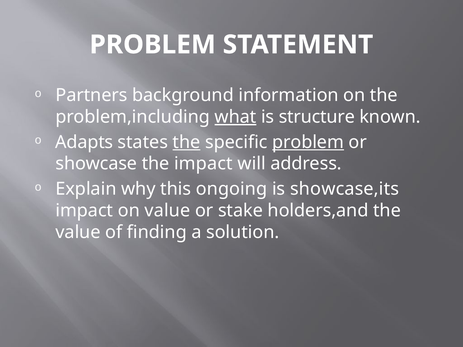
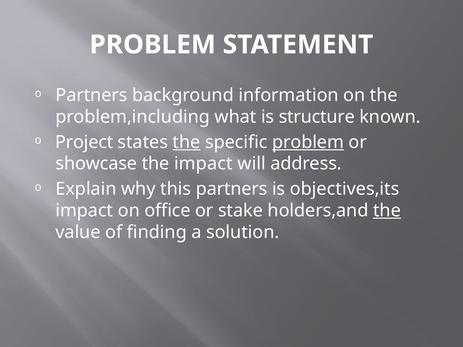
what underline: present -> none (235, 117)
Adapts: Adapts -> Project (84, 142)
this ongoing: ongoing -> partners (232, 189)
showcase,its: showcase,its -> objectives,its (345, 189)
on value: value -> office (168, 211)
the underline: none -> present (387, 211)
